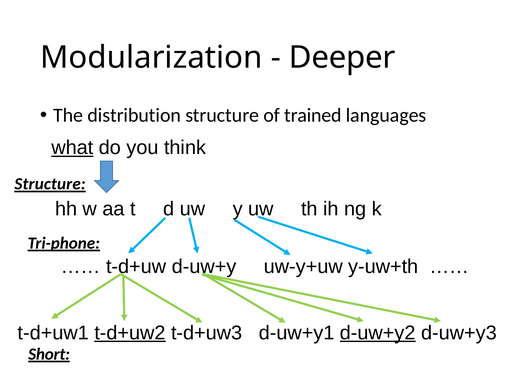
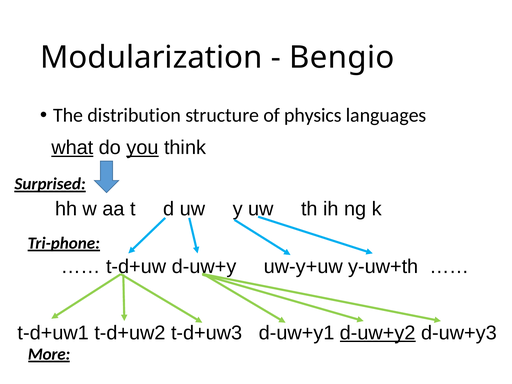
Deeper: Deeper -> Bengio (342, 57)
trained: trained -> physics (313, 115)
you underline: none -> present (143, 148)
Structure: Structure -> Surprised (50, 184)
t-d+uw2 underline: present -> none (130, 333)
Short: Short -> More (49, 354)
